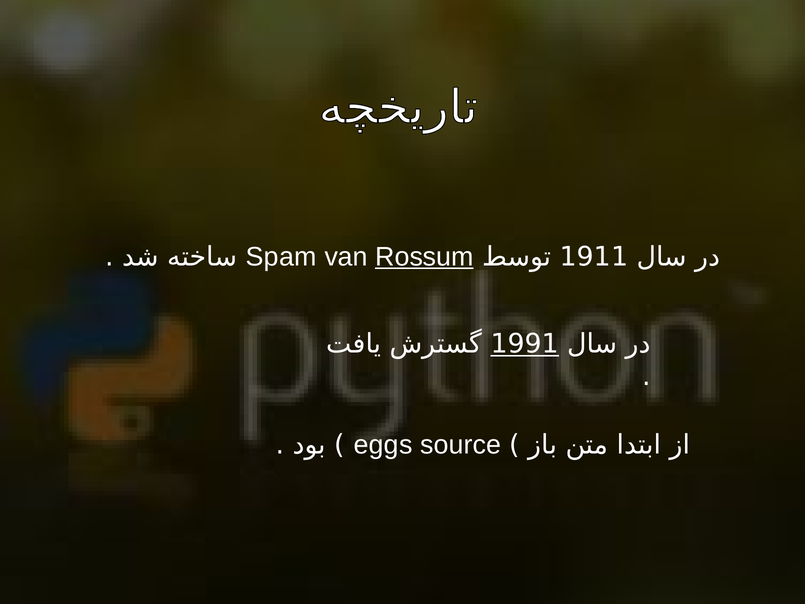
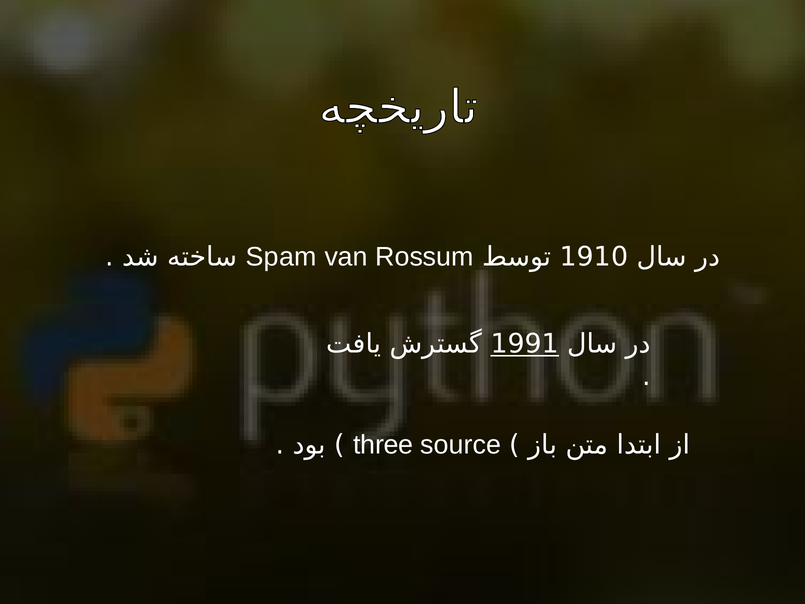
Rossum underline: present -> none (424, 257)
1911: 1911 -> 1910 (594, 257)
eggs: eggs -> three (383, 445)
